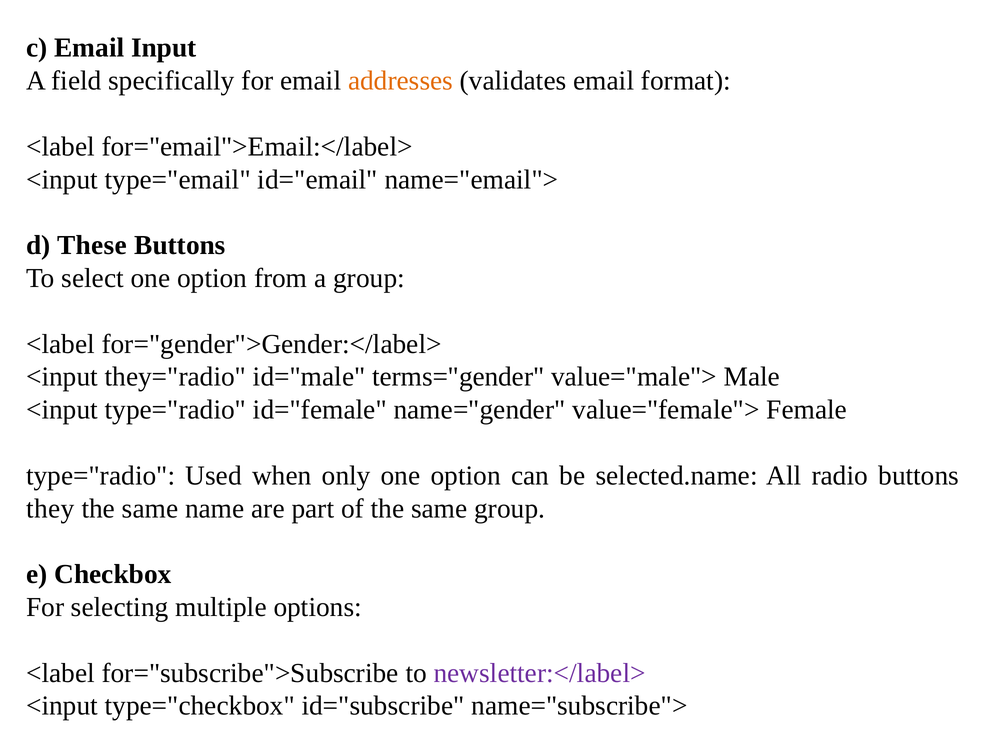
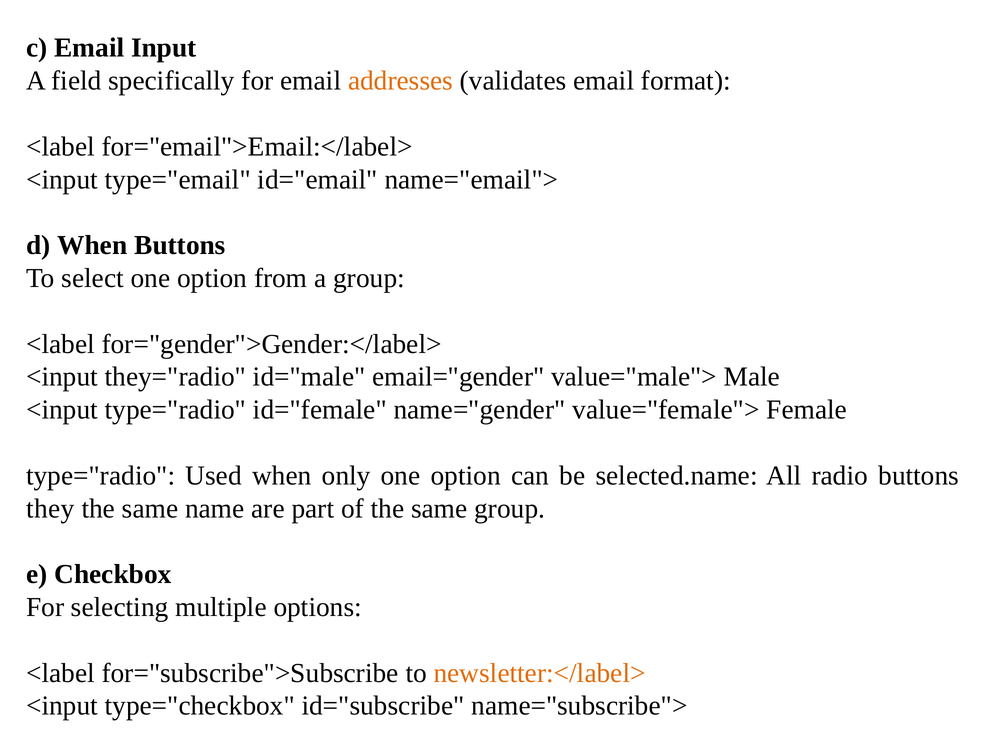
d These: These -> When (92, 245)
terms="gender: terms="gender -> email="gender (458, 377)
newsletter:</label> colour: purple -> orange (540, 673)
